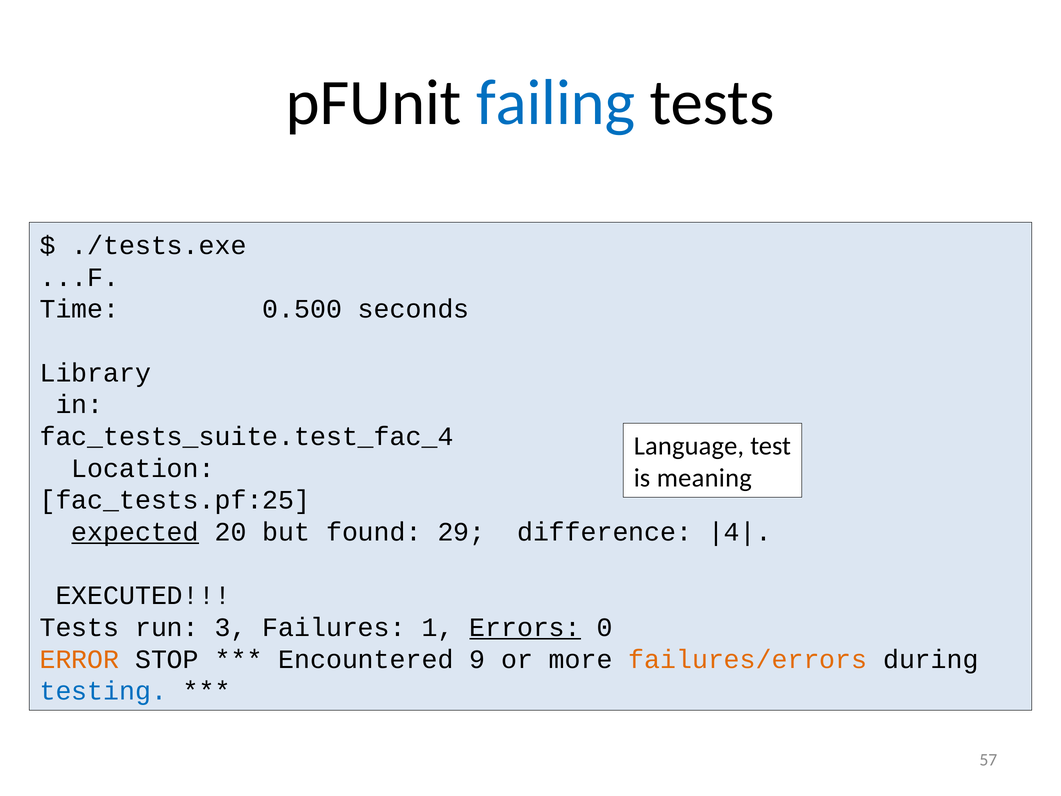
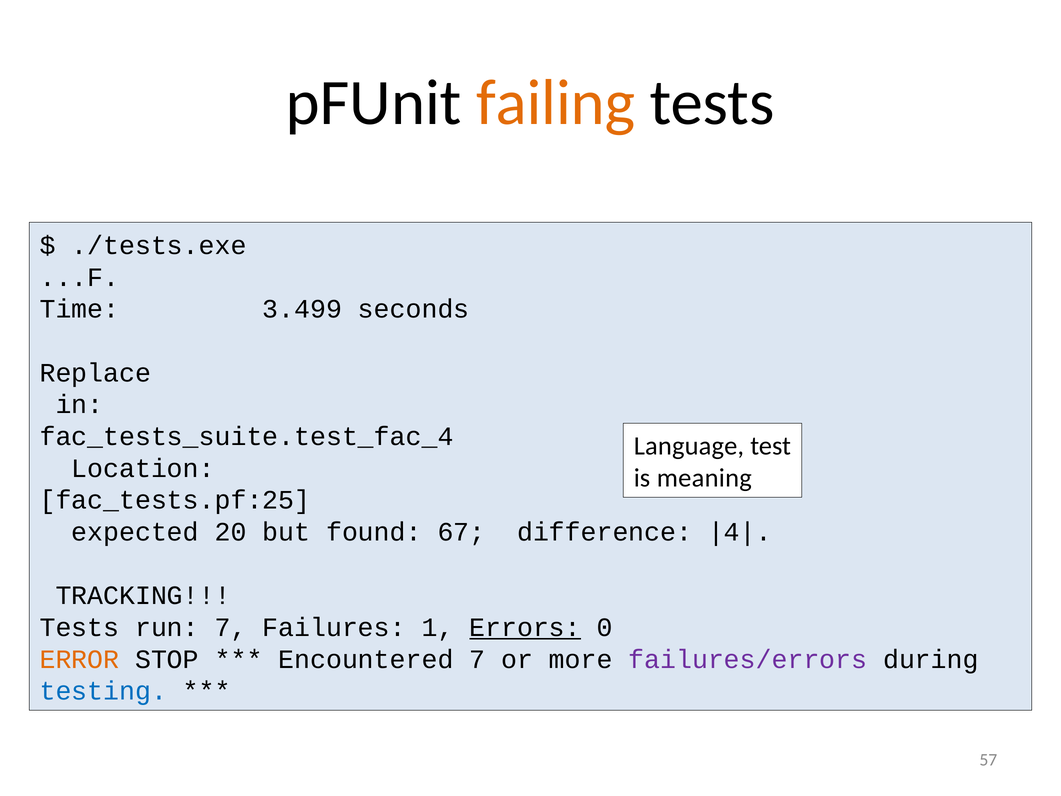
failing colour: blue -> orange (556, 103)
0.500: 0.500 -> 3.499 (302, 309)
Library: Library -> Replace (95, 373)
expected underline: present -> none (135, 532)
29: 29 -> 67 (461, 532)
EXECUTED: EXECUTED -> TRACKING (143, 596)
run 3: 3 -> 7 (231, 627)
Encountered 9: 9 -> 7 (477, 659)
failures/errors colour: orange -> purple (748, 659)
